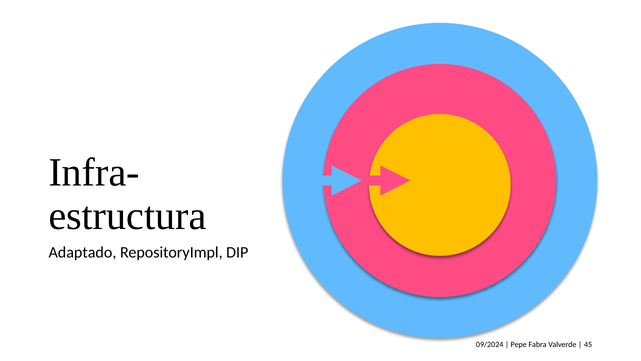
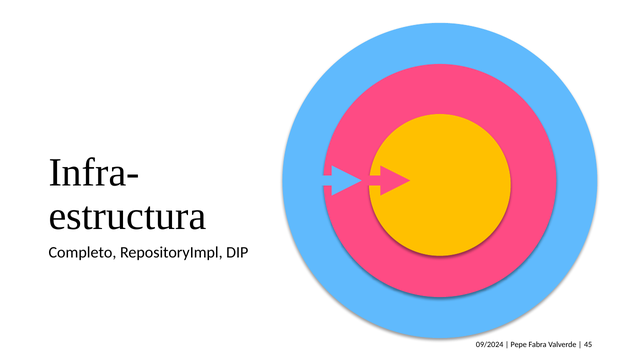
Adaptado: Adaptado -> Completo (82, 252)
